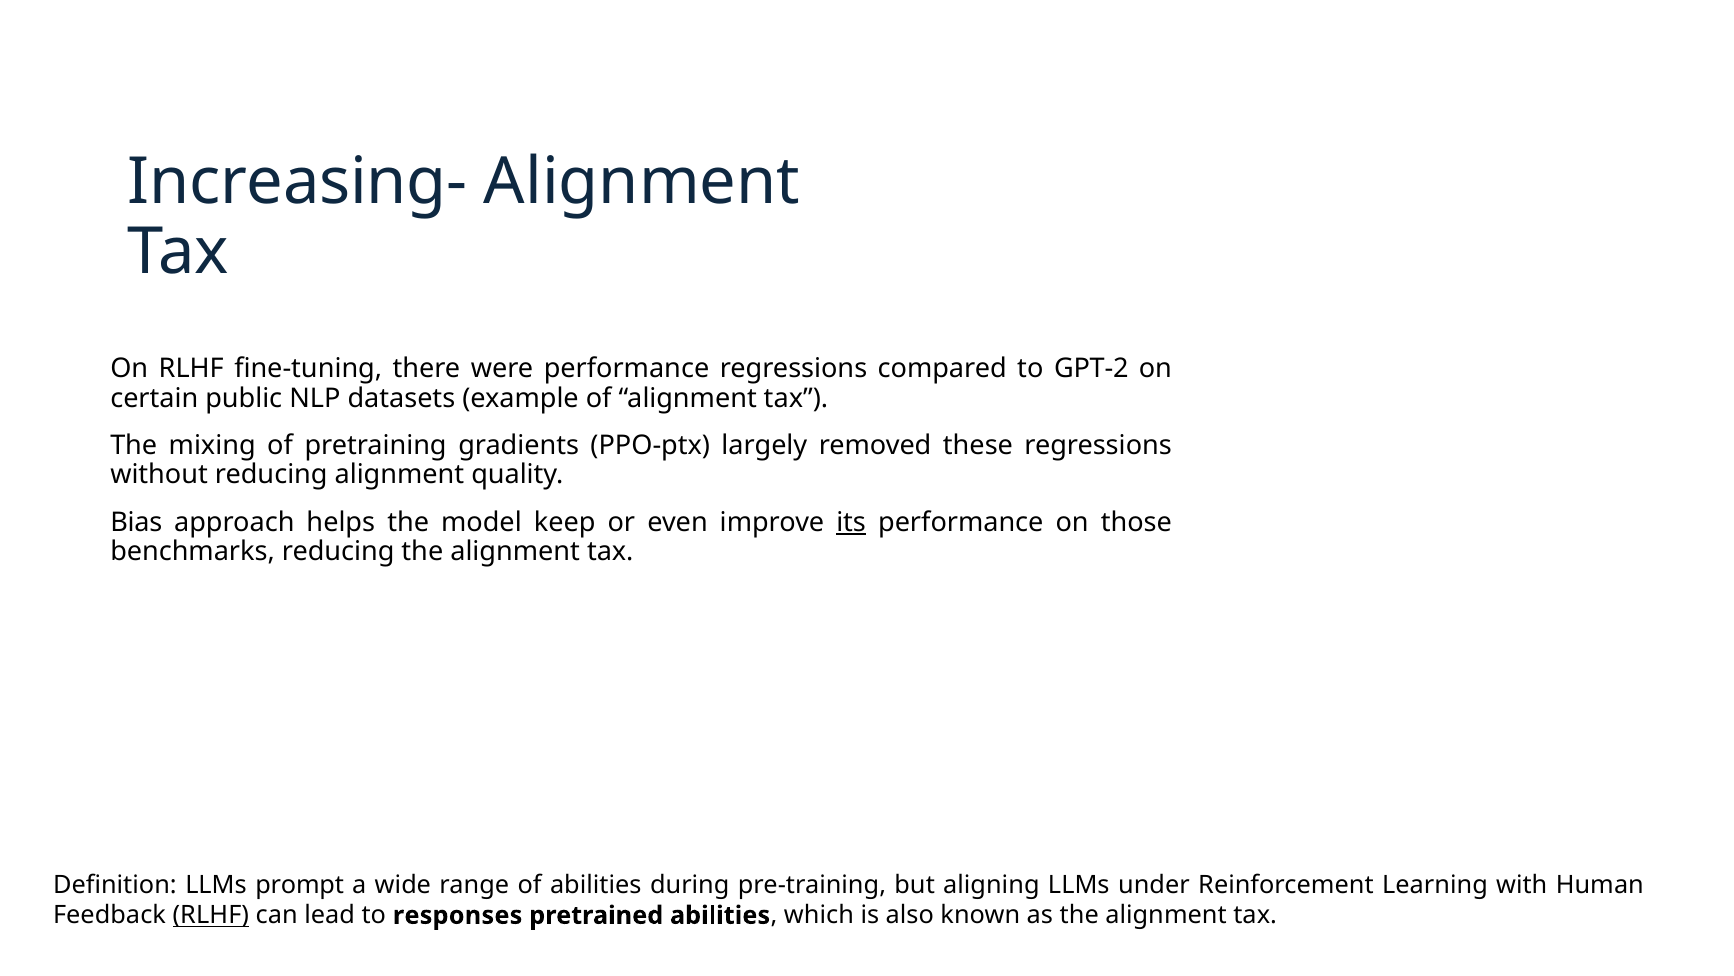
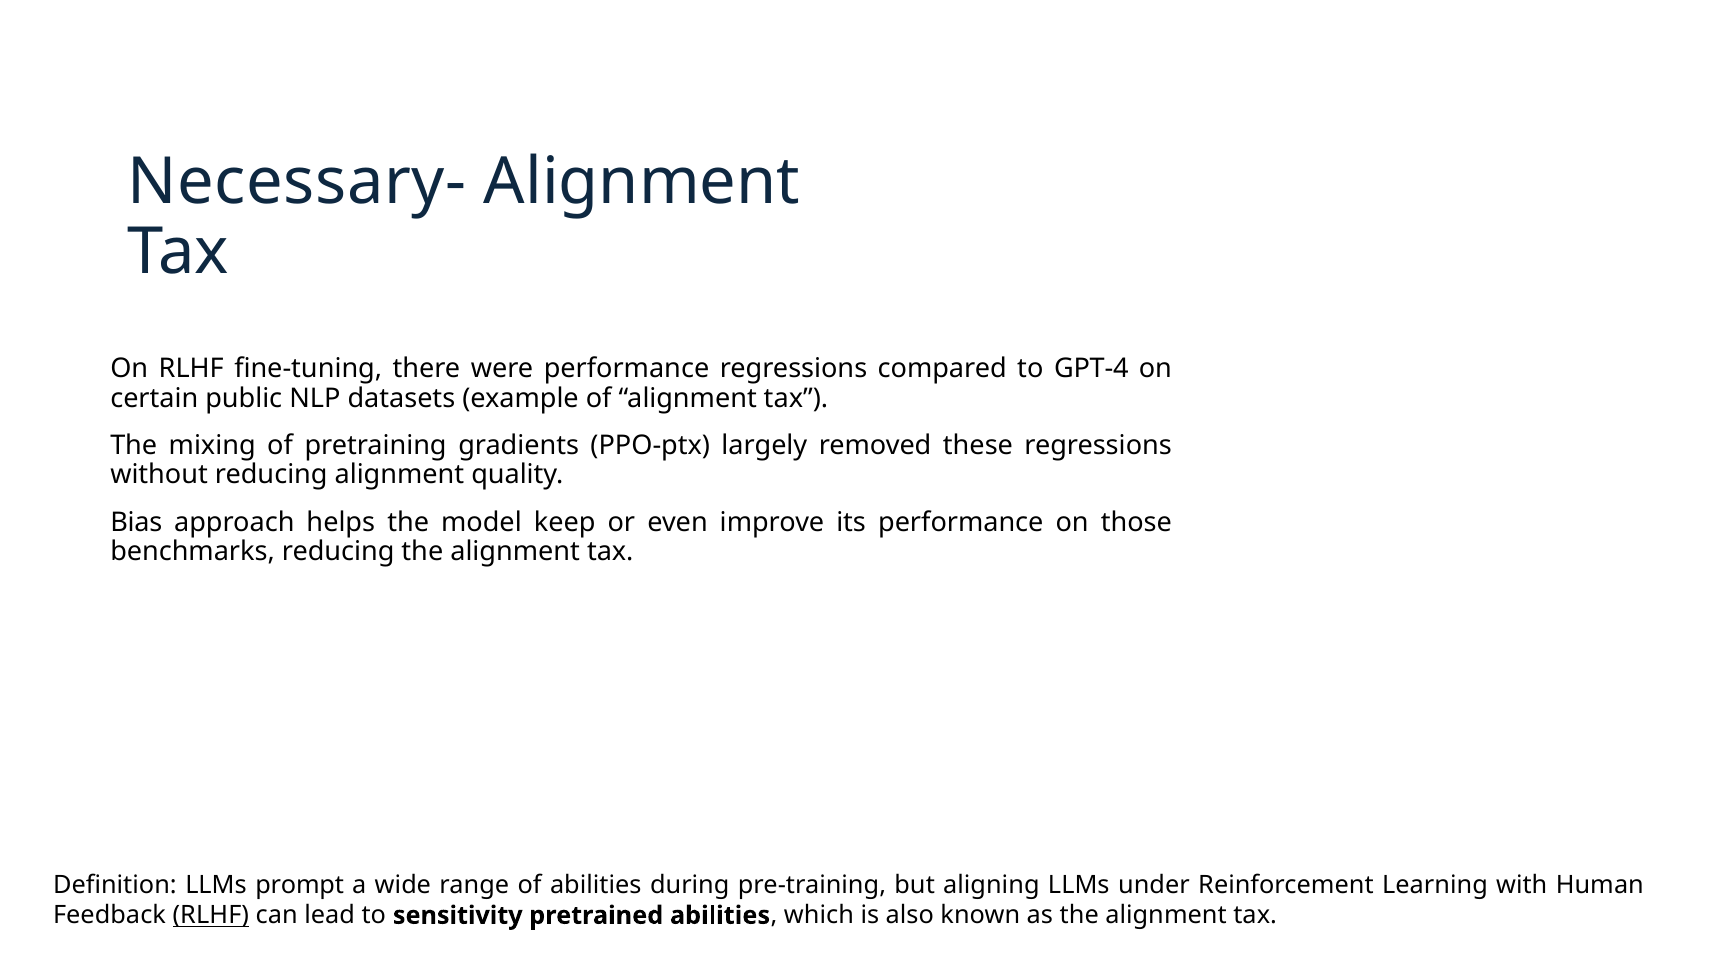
Increasing-: Increasing- -> Necessary- (297, 182)
GPT-2: GPT-2 -> GPT-4 (1091, 369)
its underline: present -> none (851, 522)
responses: responses -> sensitivity (458, 915)
